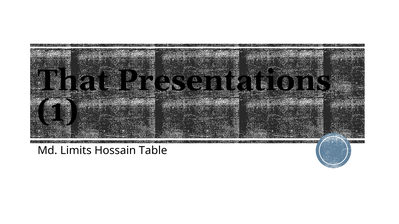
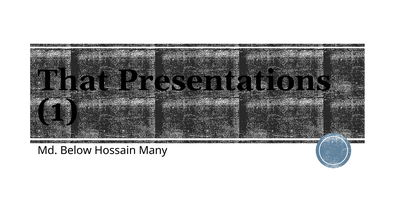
Limits: Limits -> Below (76, 151)
Table: Table -> Many (153, 151)
